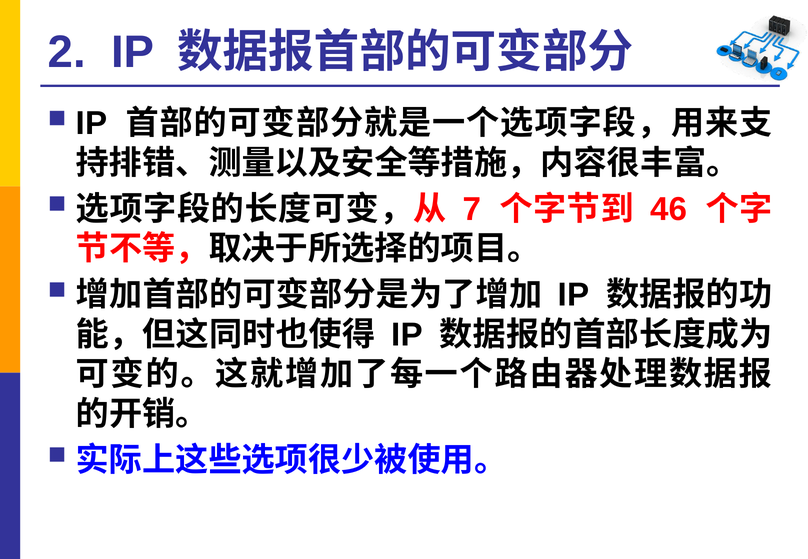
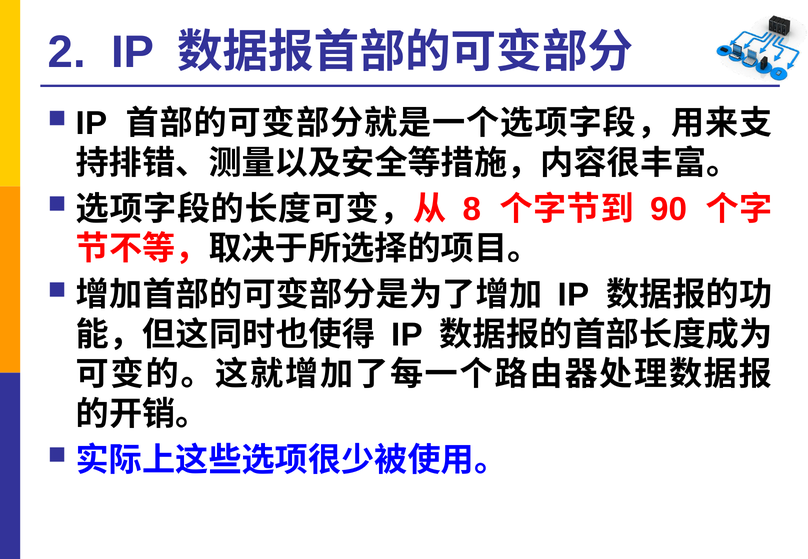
7: 7 -> 8 (472, 209)
46: 46 -> 90 (669, 209)
